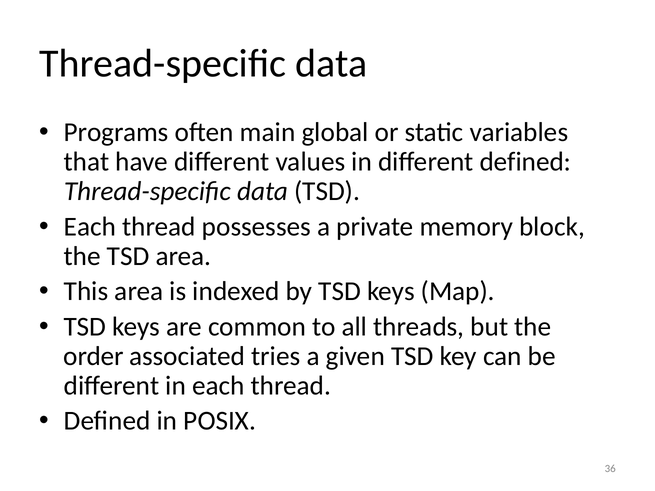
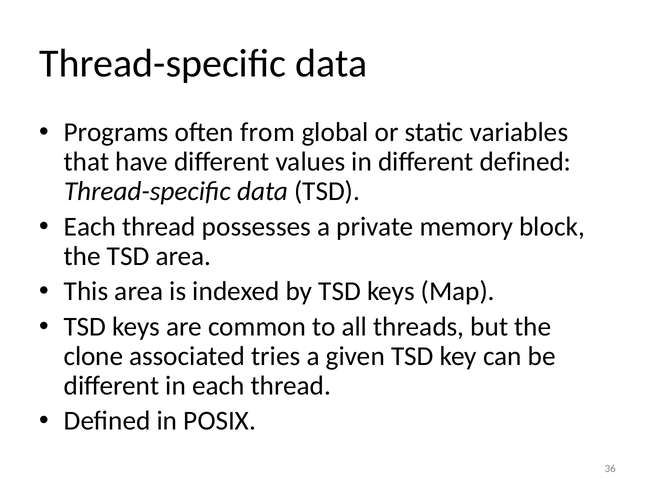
main: main -> from (267, 132)
order: order -> clone (93, 356)
